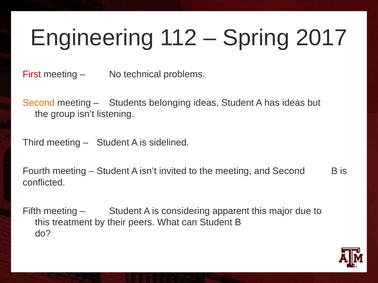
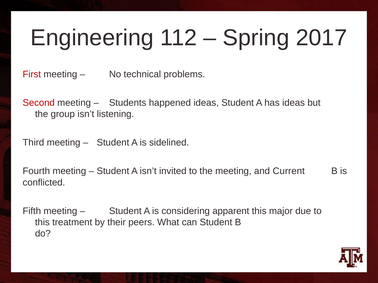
Second colour: orange -> red (39, 103)
belonging: belonging -> happened (170, 103)
and Second: Second -> Current (289, 171)
